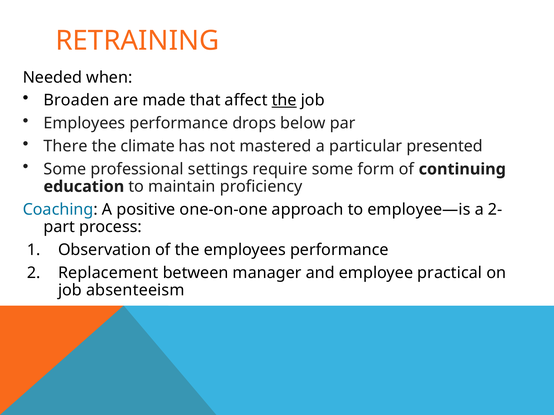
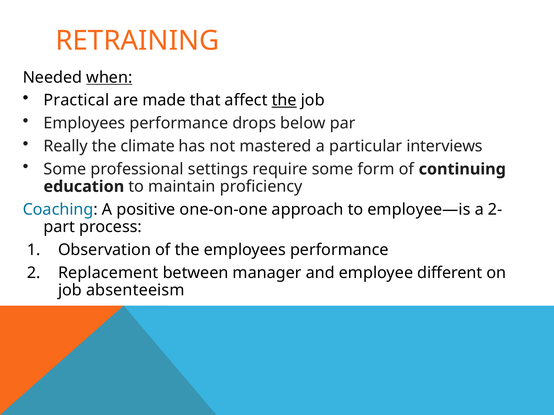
when underline: none -> present (109, 77)
Broaden: Broaden -> Practical (76, 100)
There: There -> Really (66, 146)
presented: presented -> interviews (445, 146)
practical: practical -> different (450, 273)
